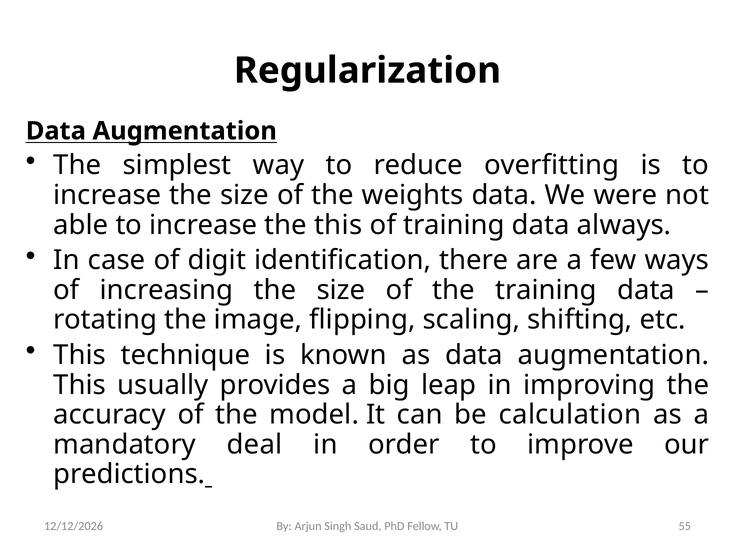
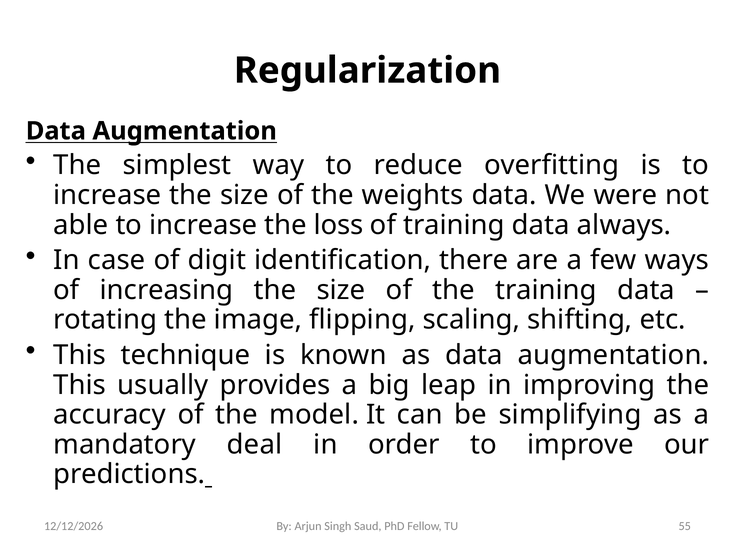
the this: this -> loss (339, 225)
calculation: calculation -> simplifying (570, 415)
